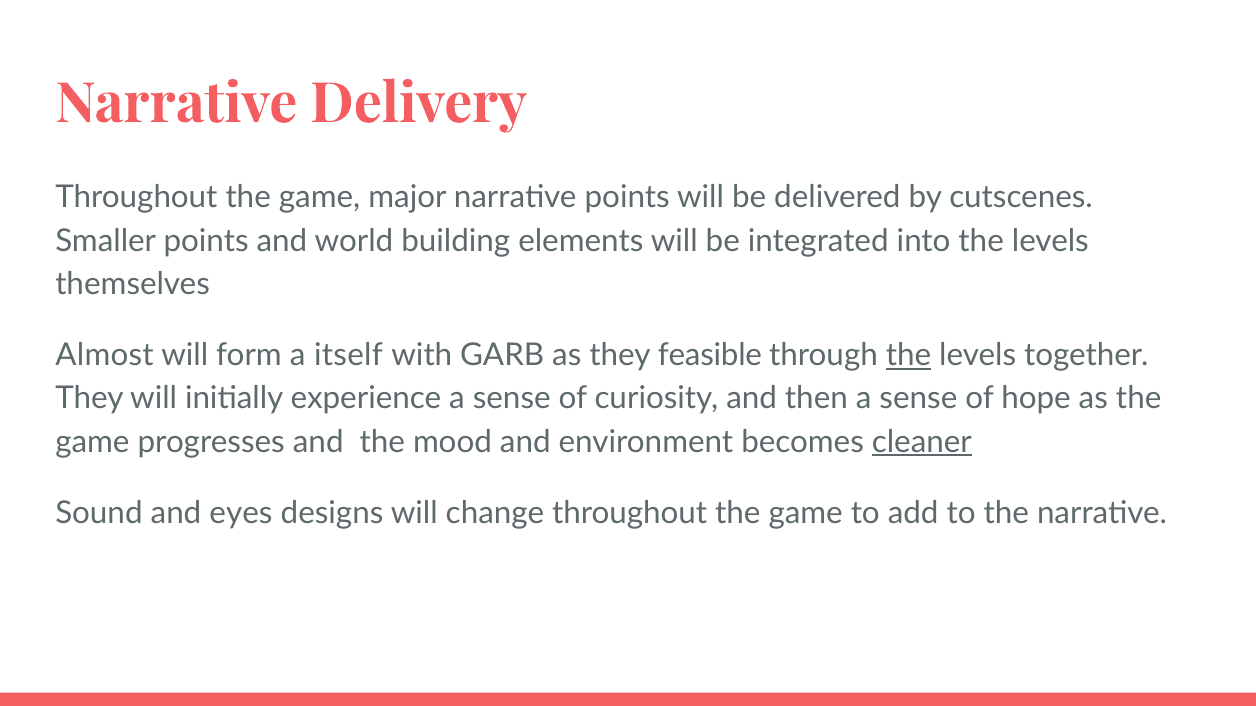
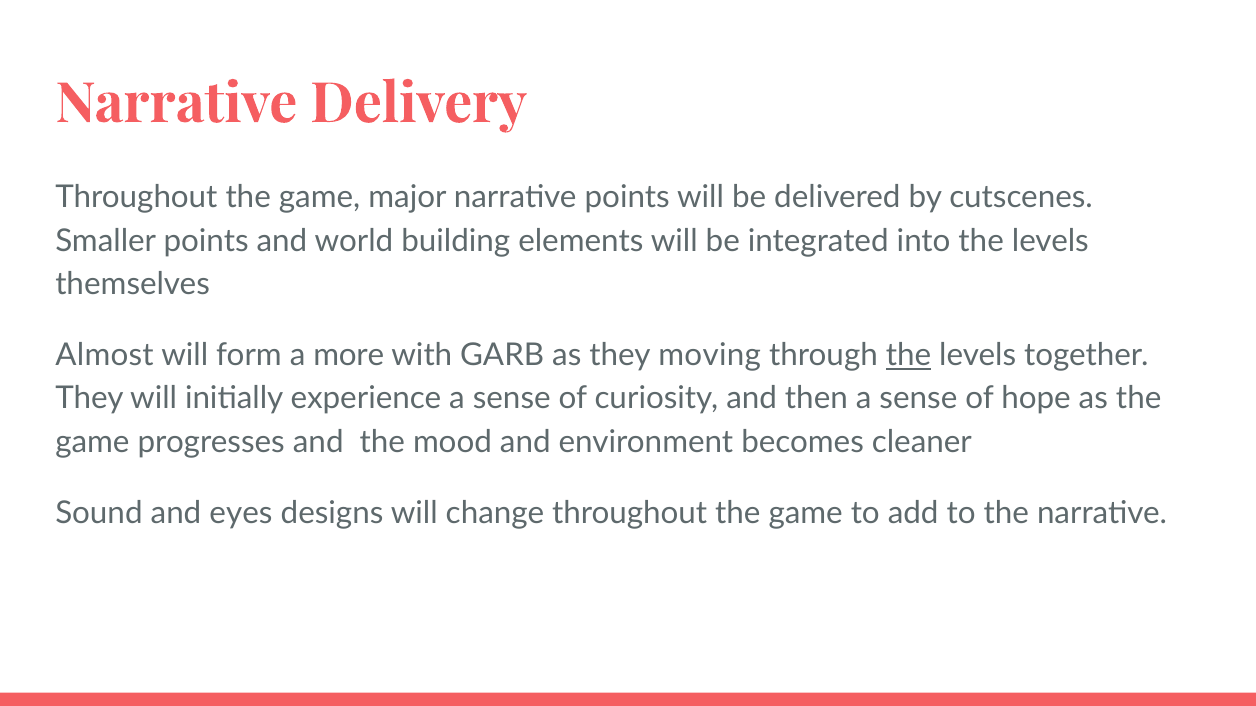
itself: itself -> more (349, 355)
feasible: feasible -> moving (710, 355)
cleaner underline: present -> none (922, 442)
